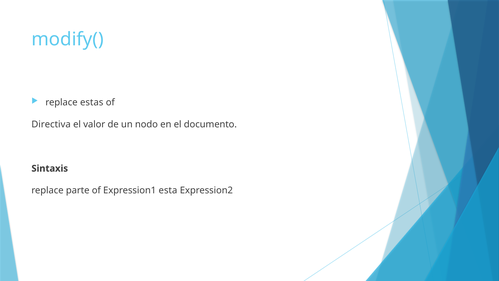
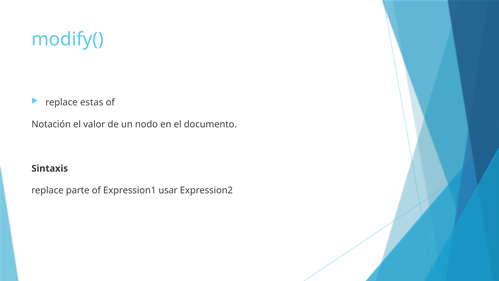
Directiva: Directiva -> Notación (51, 124)
esta: esta -> usar (168, 190)
